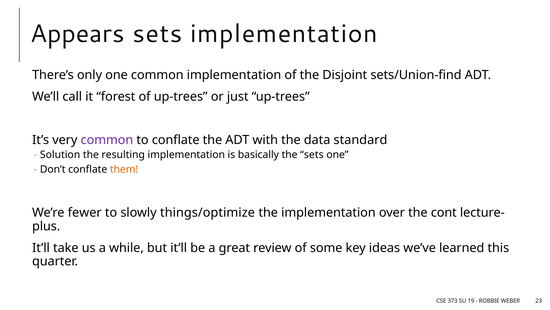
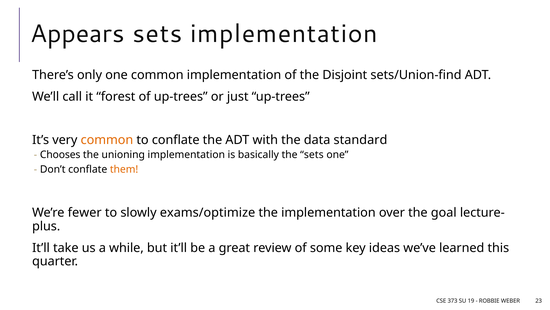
common colour: purple -> orange (107, 140)
Solution: Solution -> Chooses (60, 154)
resulting: resulting -> unioning (123, 154)
things/optimize: things/optimize -> exams/optimize (208, 212)
cont: cont -> goal (444, 212)
